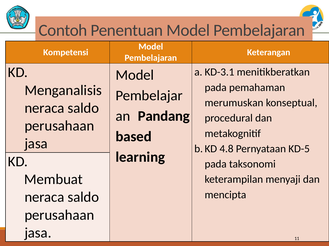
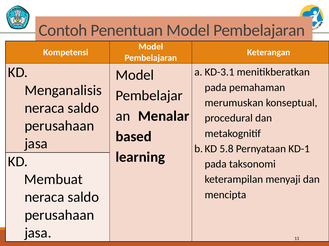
Pandang: Pandang -> Menalar (164, 116)
4.8: 4.8 -> 5.8 (226, 149)
KD-5: KD-5 -> KD-1 (299, 149)
